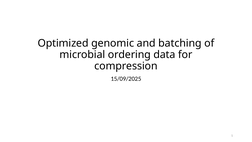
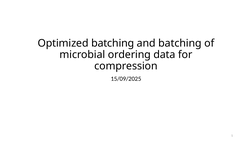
Optimized genomic: genomic -> batching (113, 43)
